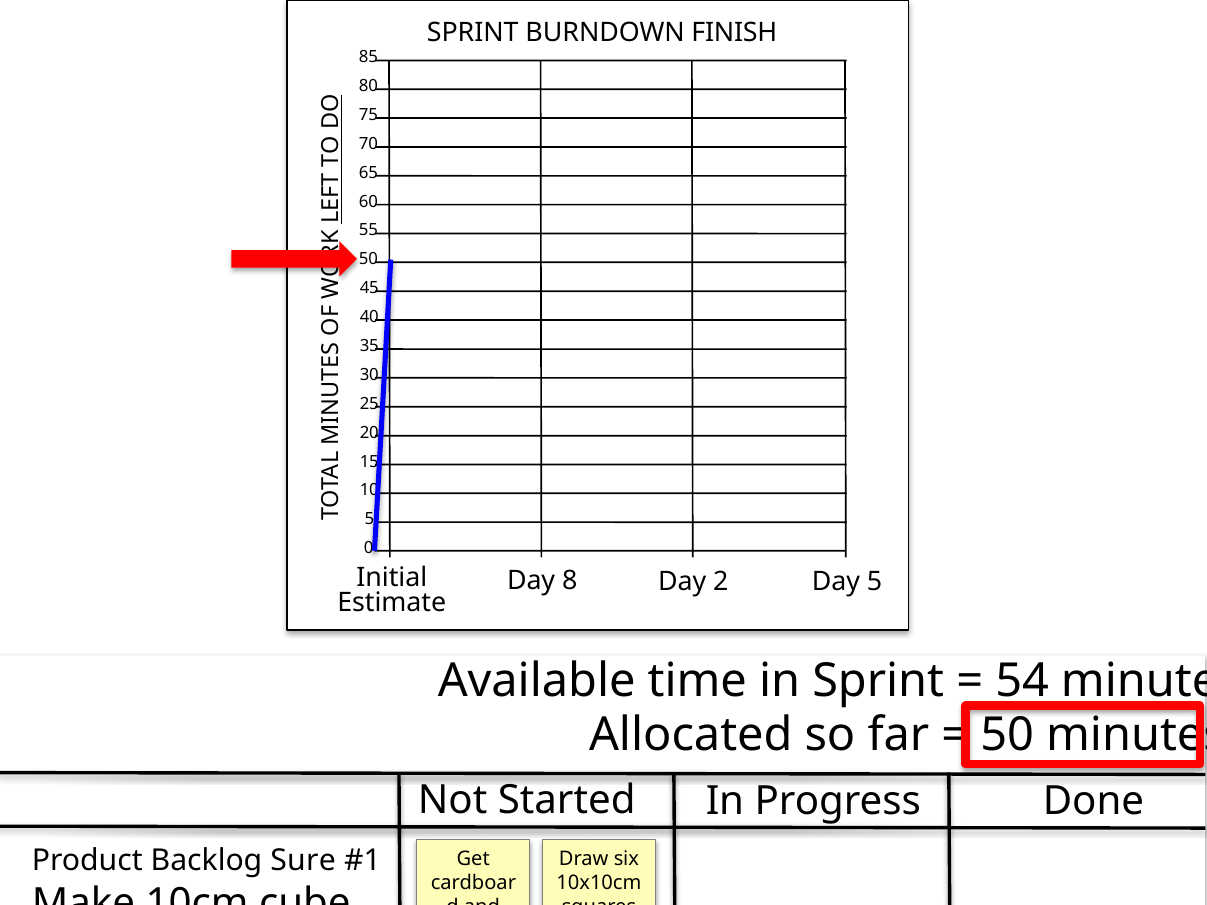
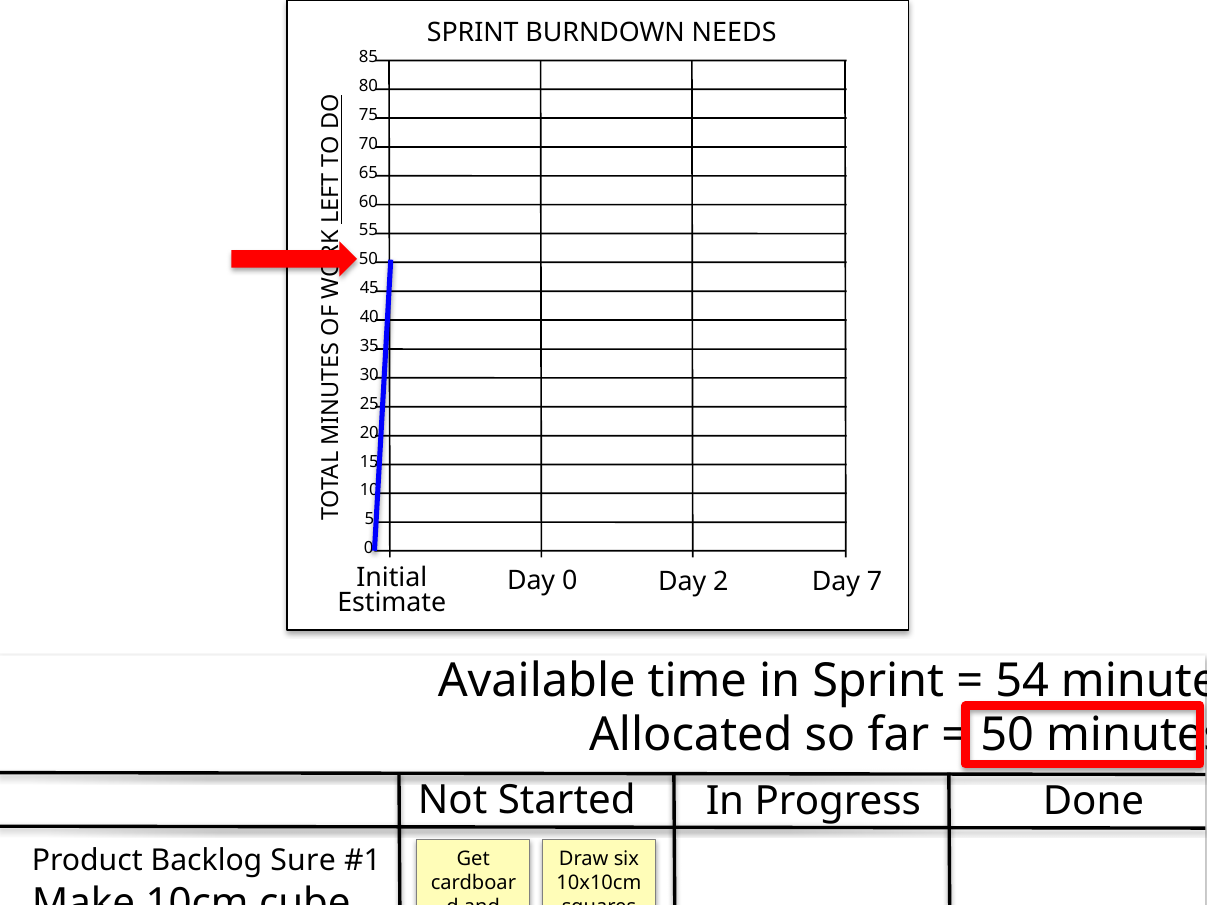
FINISH: FINISH -> NEEDS (734, 33)
Day 8: 8 -> 0 (570, 581)
Day 5: 5 -> 7 (875, 581)
